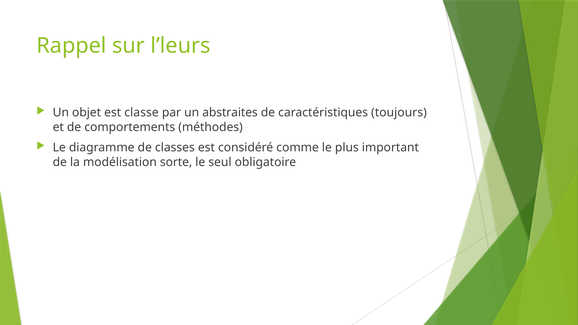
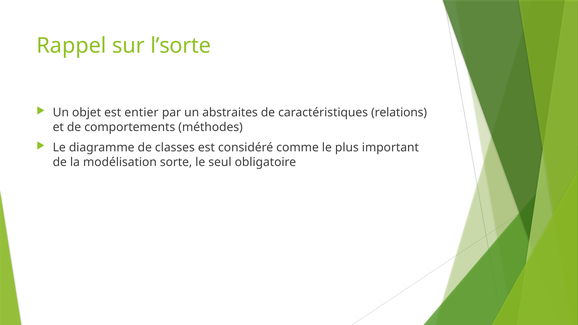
l’leurs: l’leurs -> l’sorte (181, 46)
classe: classe -> entier (141, 113)
toujours: toujours -> relations (399, 113)
